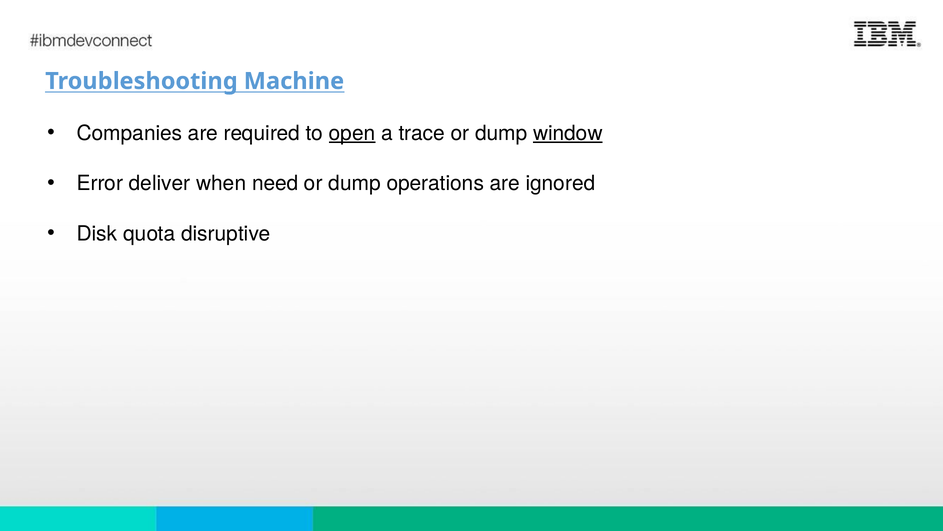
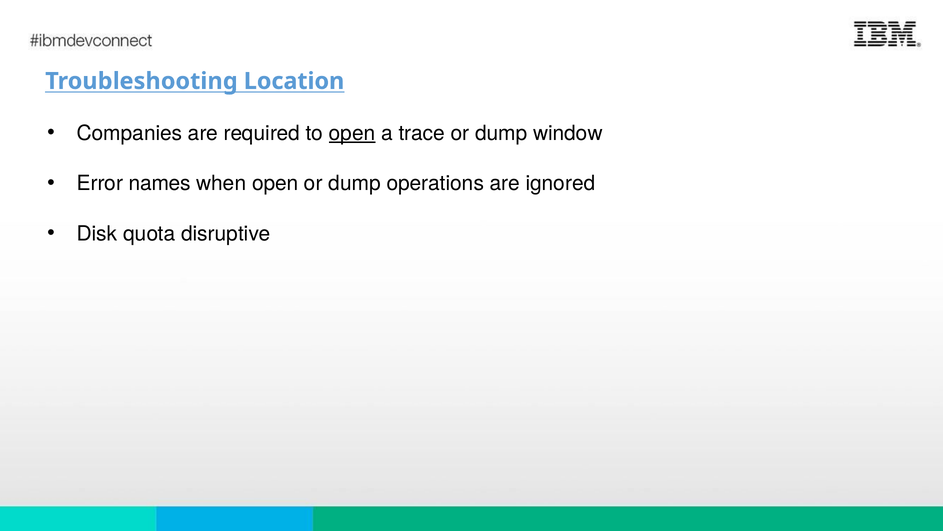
Machine: Machine -> Location (294, 81)
window underline: present -> none (568, 133)
deliver: deliver -> names (160, 183)
when need: need -> open (275, 183)
